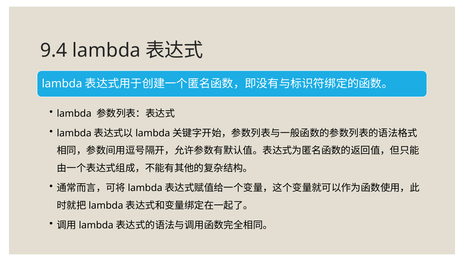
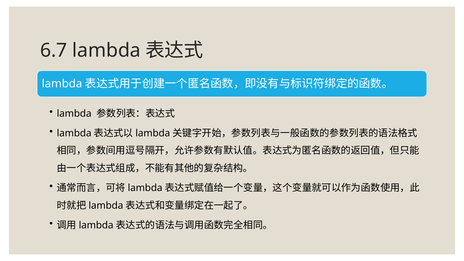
9.4: 9.4 -> 6.7 (54, 50)
